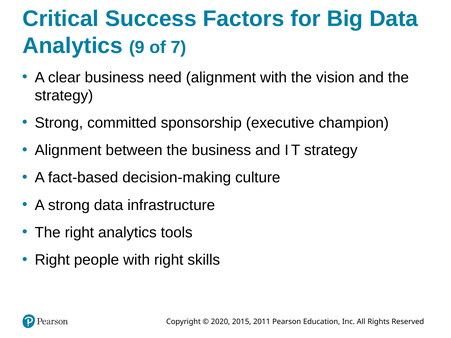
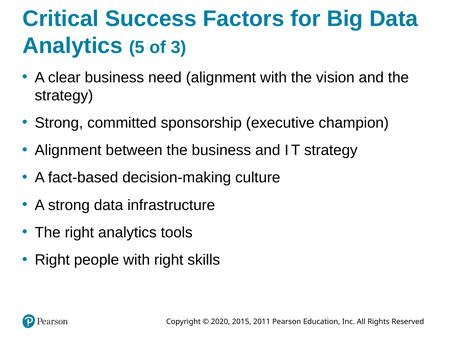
9: 9 -> 5 (137, 47)
7: 7 -> 3 (179, 47)
